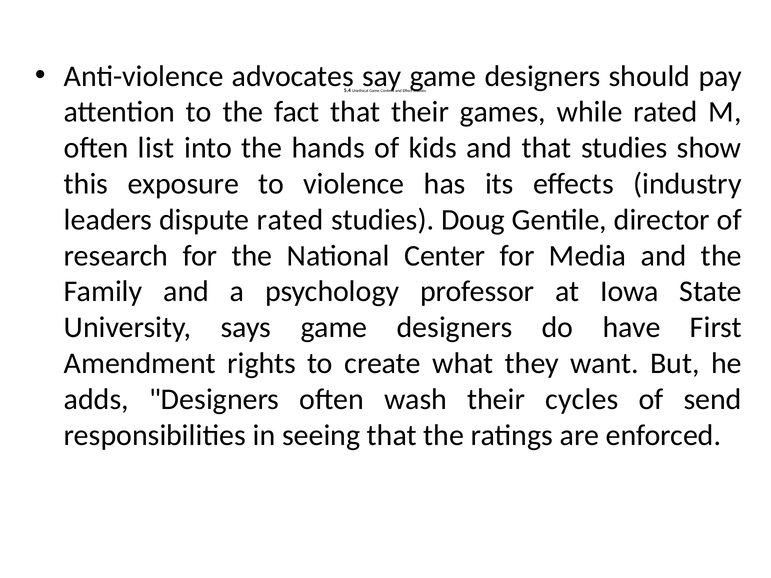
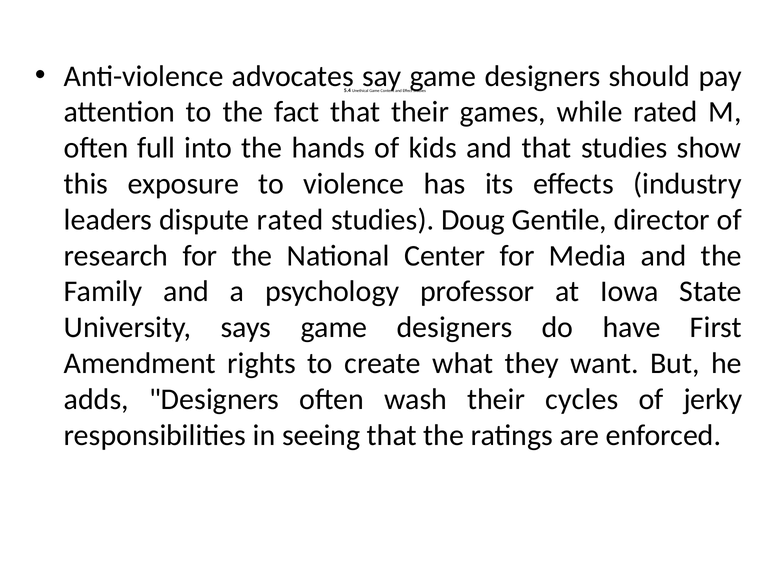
list: list -> full (156, 148)
send: send -> jerky (713, 399)
